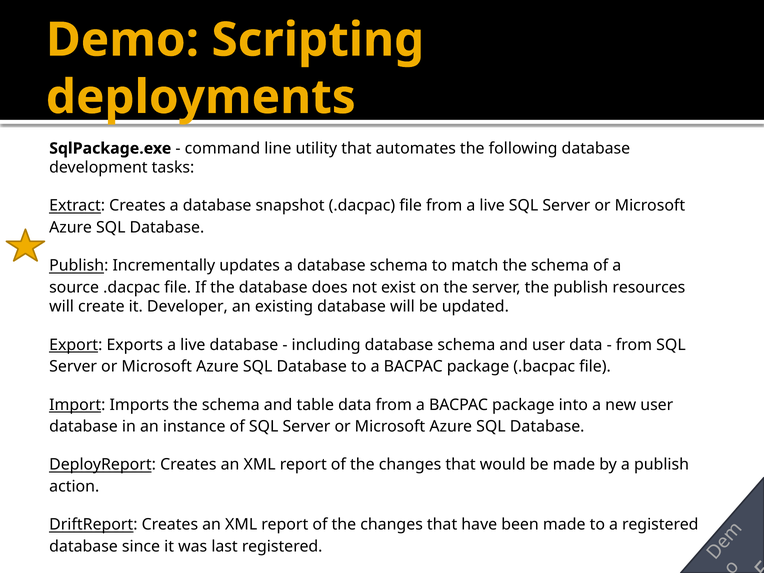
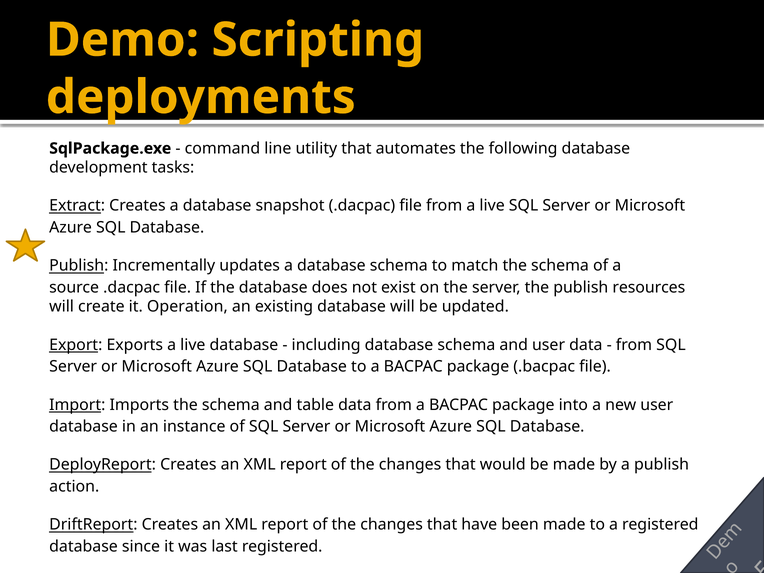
Developer: Developer -> Operation (187, 307)
